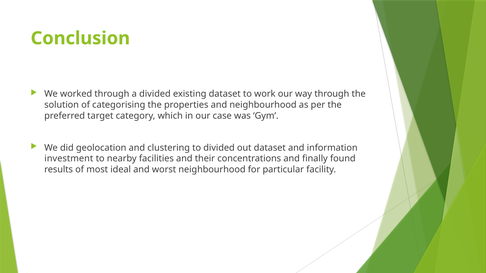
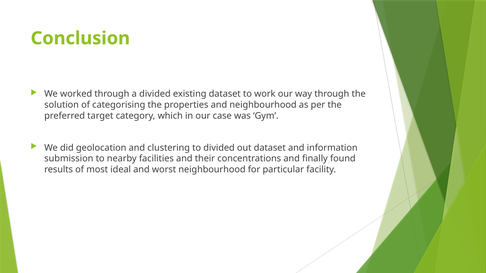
investment: investment -> submission (69, 159)
